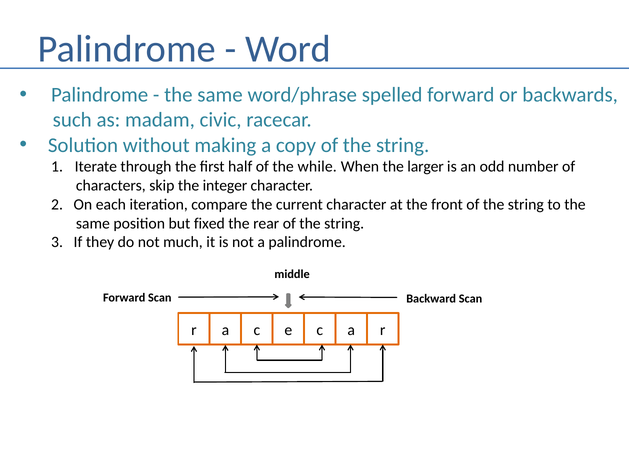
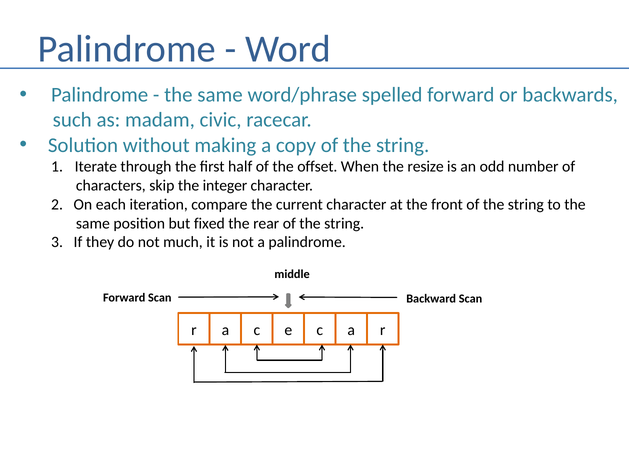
while: while -> offset (317, 167)
larger: larger -> resize (426, 167)
